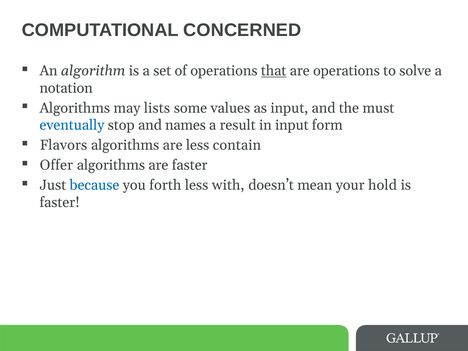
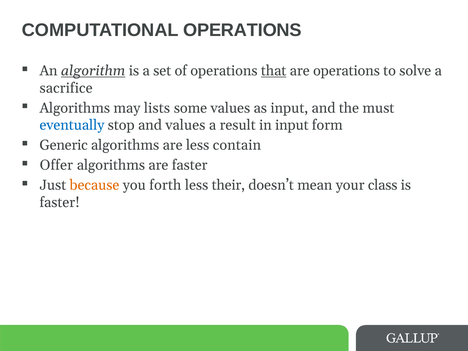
COMPUTATIONAL CONCERNED: CONCERNED -> OPERATIONS (242, 30)
algorithm underline: none -> present (93, 71)
notation: notation -> sacrifice (66, 88)
and names: names -> values (185, 125)
Flavors: Flavors -> Generic (64, 145)
because colour: blue -> orange (94, 185)
with: with -> their (228, 185)
hold: hold -> class (383, 185)
